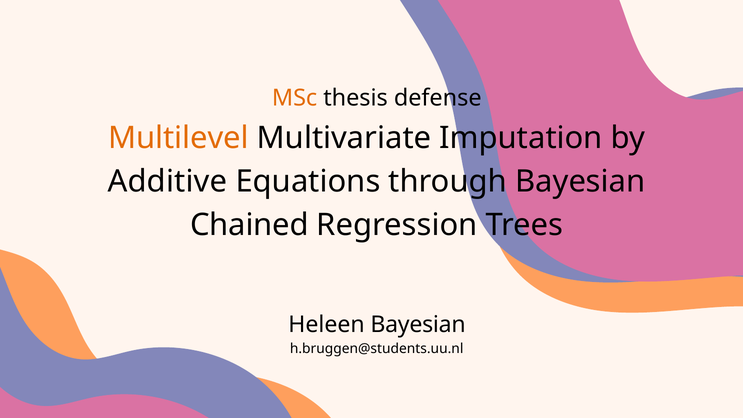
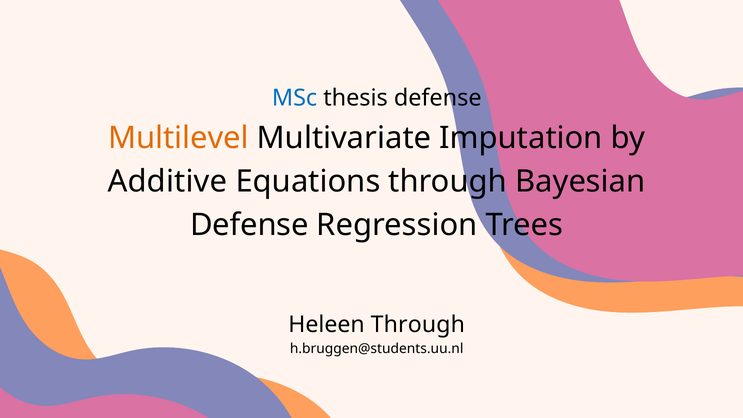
MSc colour: orange -> blue (295, 98)
Chained: Chained -> Defense (249, 225)
Heleen Bayesian: Bayesian -> Through (418, 325)
